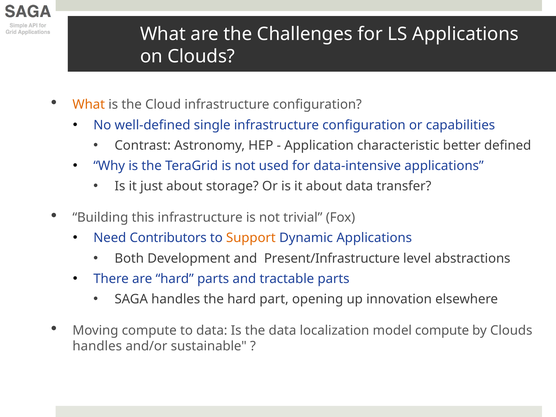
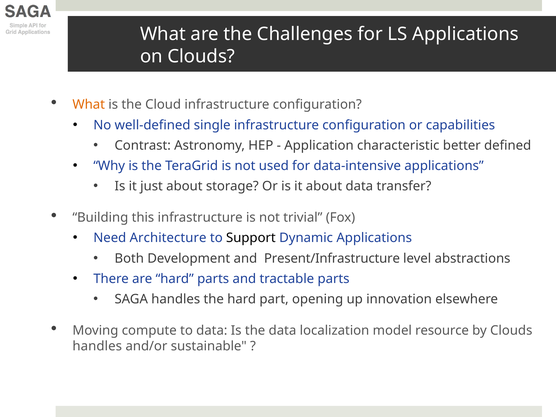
Contributors: Contributors -> Architecture (168, 238)
Support colour: orange -> black (251, 238)
model compute: compute -> resource (442, 330)
